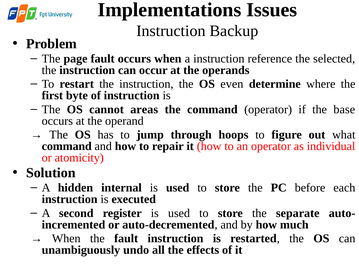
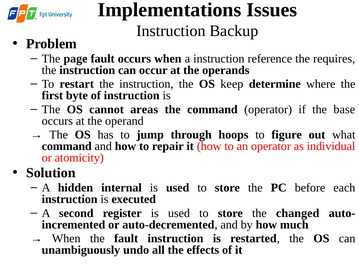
selected: selected -> requires (334, 59)
even: even -> keep (232, 84)
separate: separate -> changed (298, 213)
